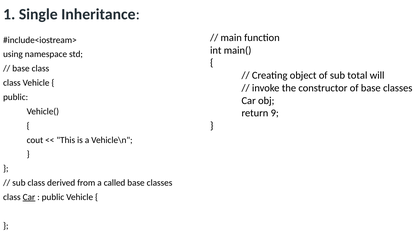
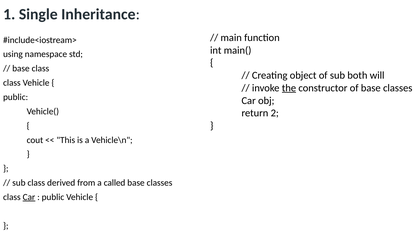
total: total -> both (357, 75)
the underline: none -> present (289, 88)
9: 9 -> 2 (275, 113)
